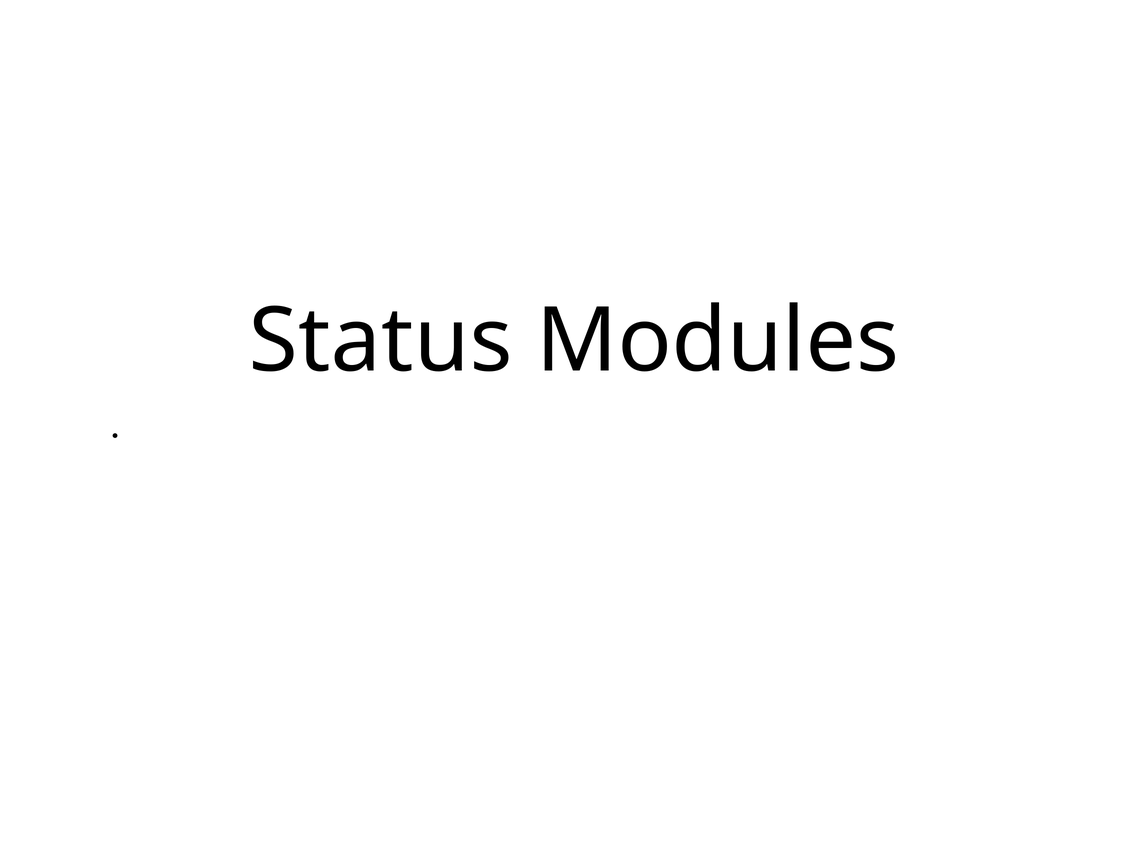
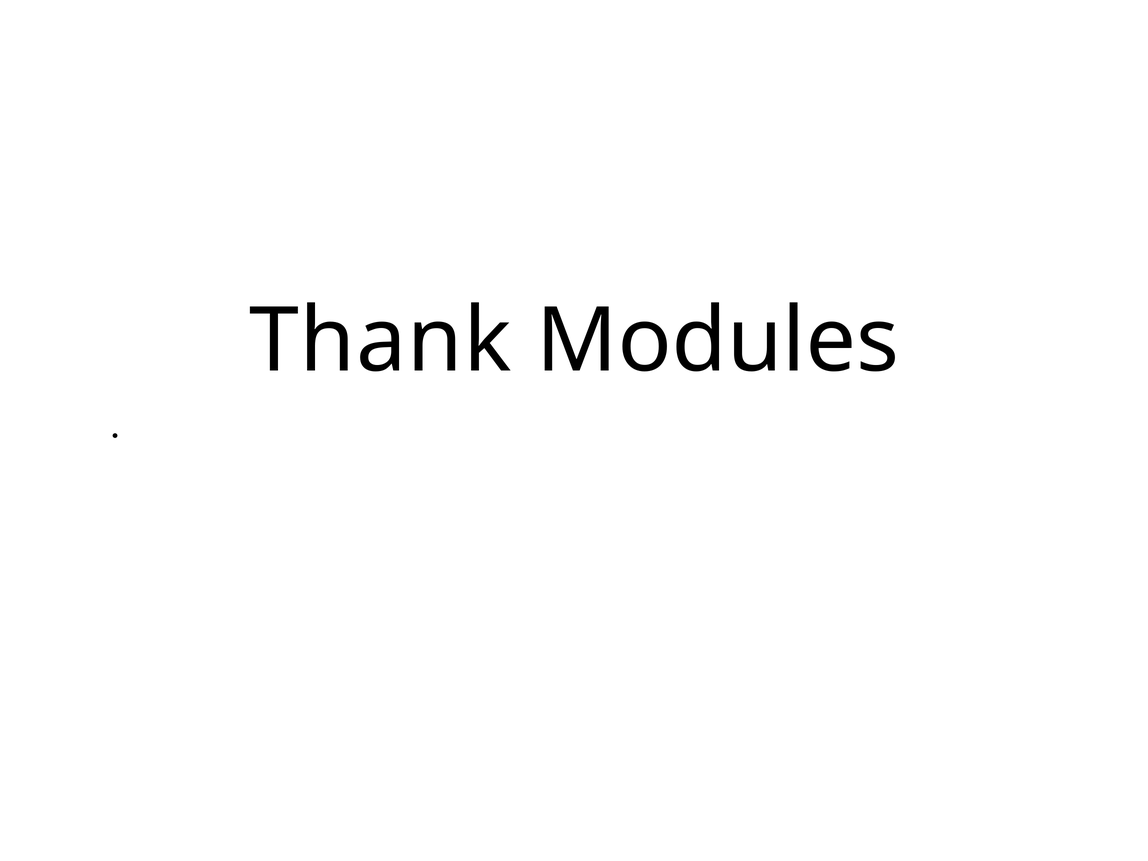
Status: Status -> Thank (380, 341)
